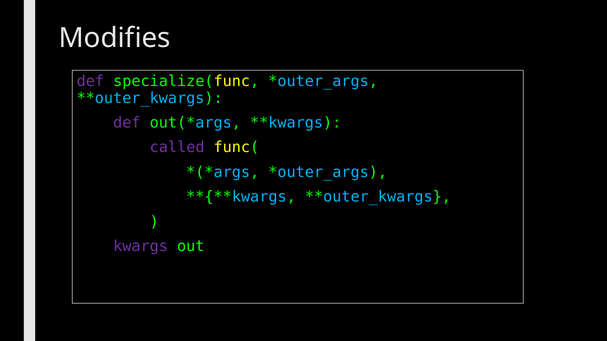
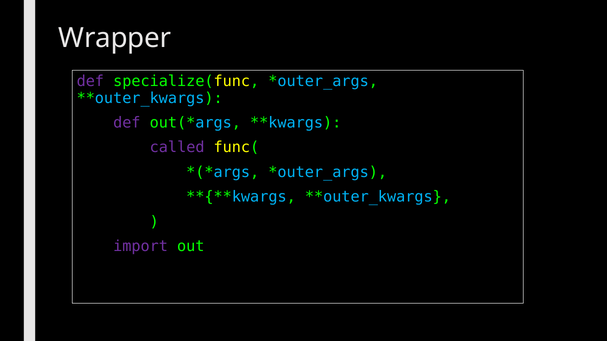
Modifies: Modifies -> Wrapper (115, 38)
kwargs: kwargs -> import (141, 247)
